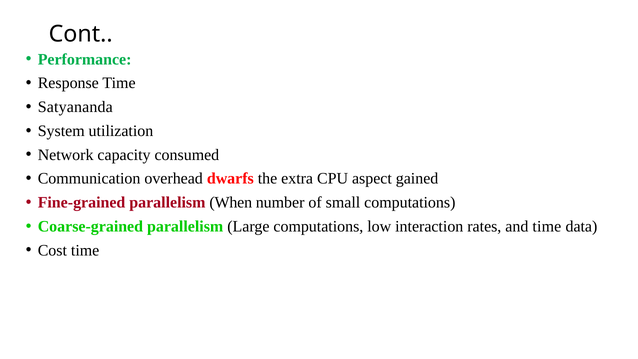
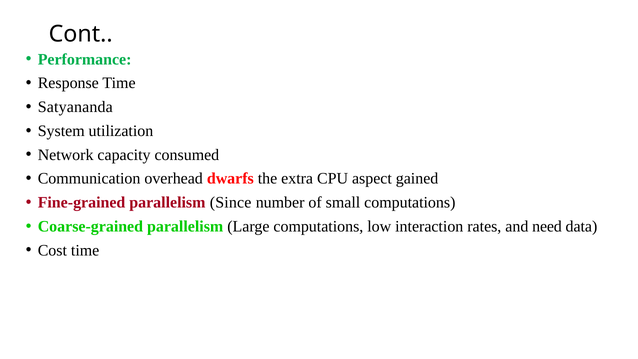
When: When -> Since (231, 202)
and time: time -> need (547, 226)
